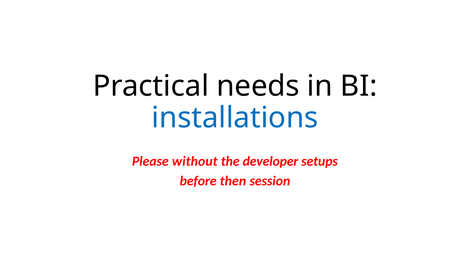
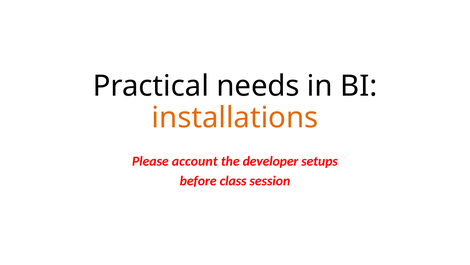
installations colour: blue -> orange (235, 117)
without: without -> account (195, 161)
then: then -> class (233, 181)
